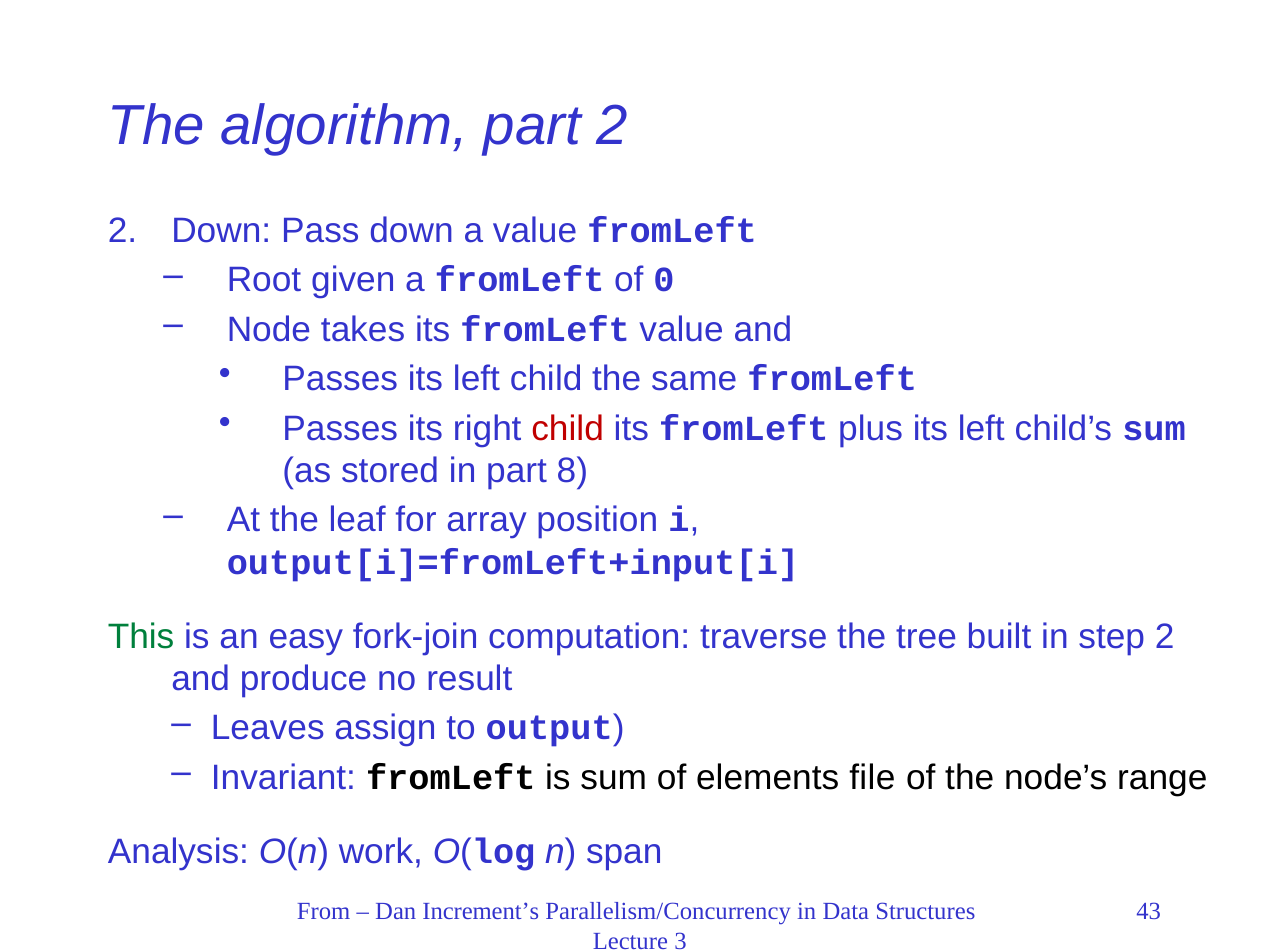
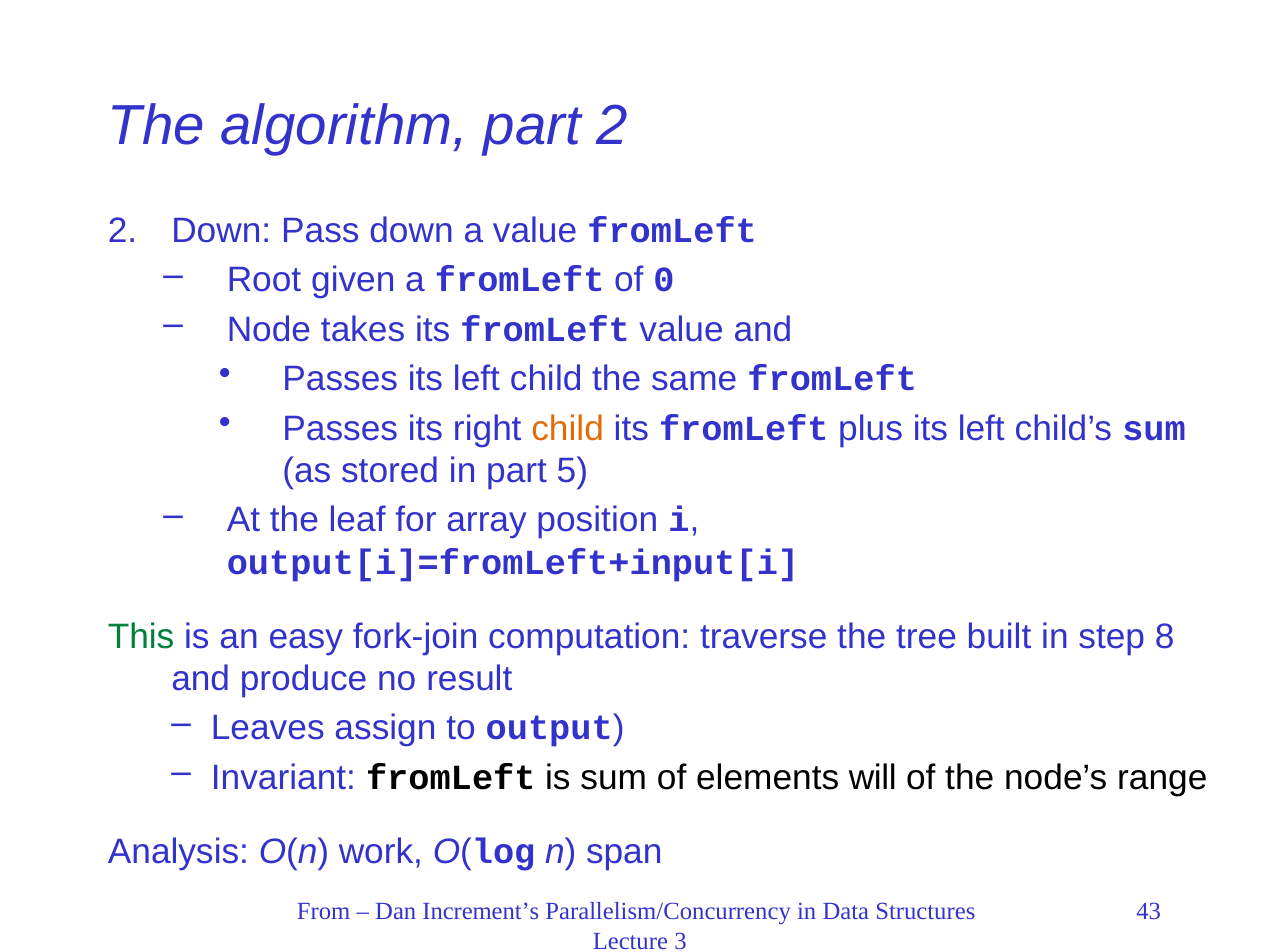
child colour: red -> orange (568, 428)
8: 8 -> 5 (572, 471)
step 2: 2 -> 8 (1165, 636)
file: file -> will (873, 777)
